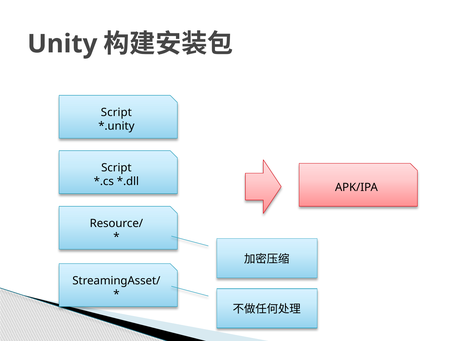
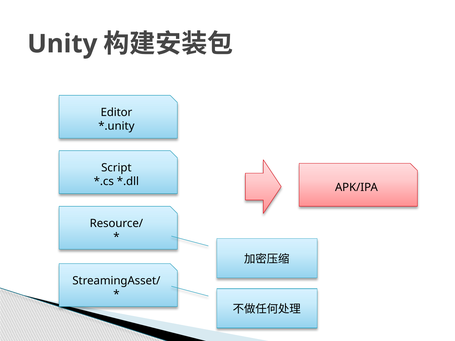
Script: Script -> Editor (116, 113)
